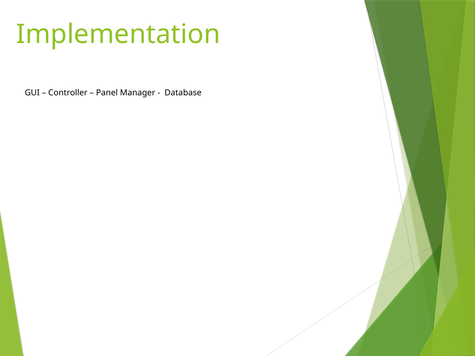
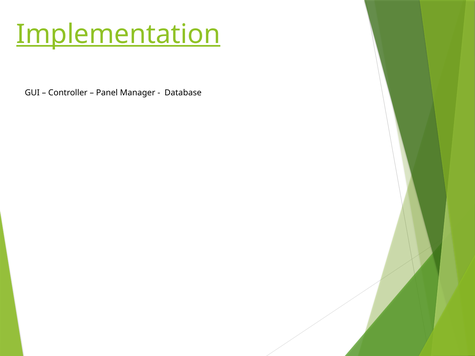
Implementation underline: none -> present (118, 34)
